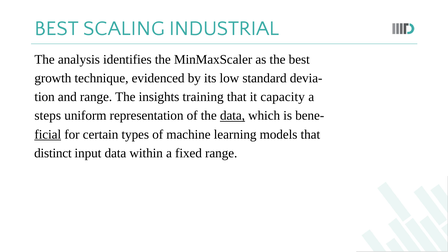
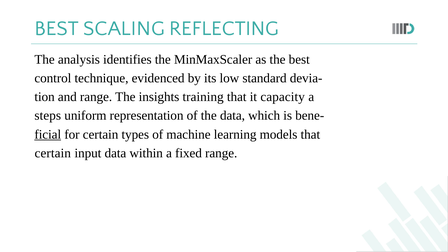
INDUSTRIAL: INDUSTRIAL -> REFLECTING (224, 28)
growth: growth -> control (53, 78)
data underline: present -> none (232, 116)
distinct: distinct -> certain (53, 153)
